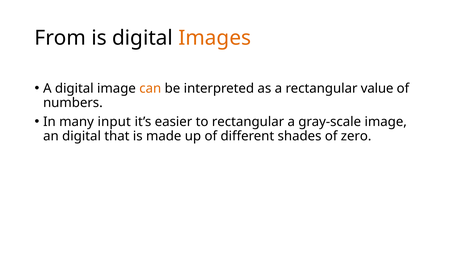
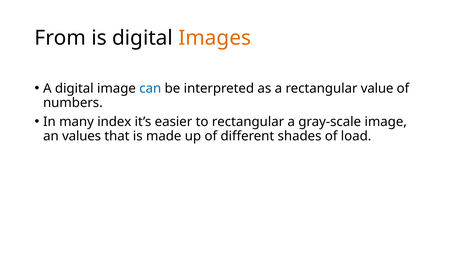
can colour: orange -> blue (150, 89)
input: input -> index (114, 122)
an digital: digital -> values (82, 136)
zero: zero -> load (356, 136)
